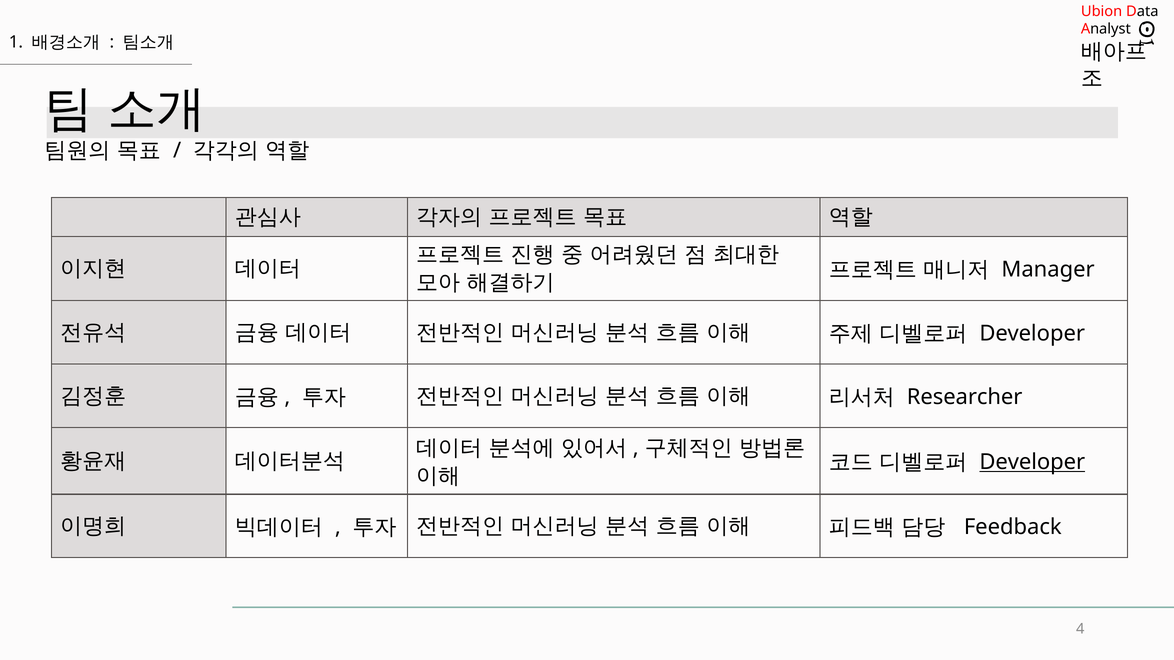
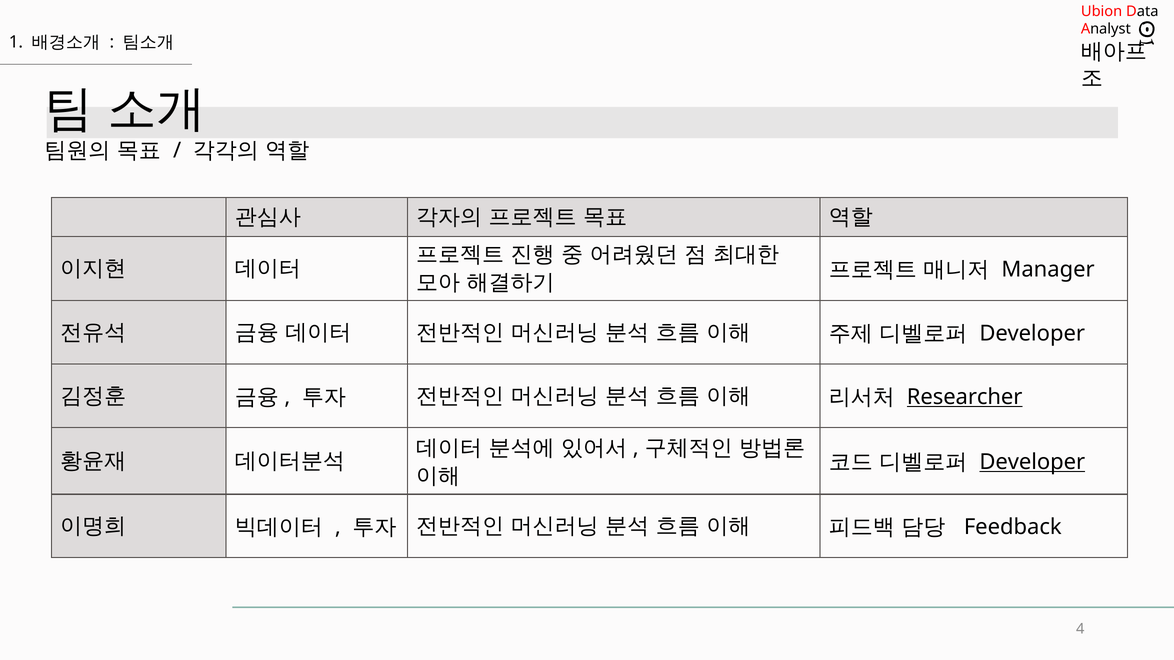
Researcher underline: none -> present (965, 397)
